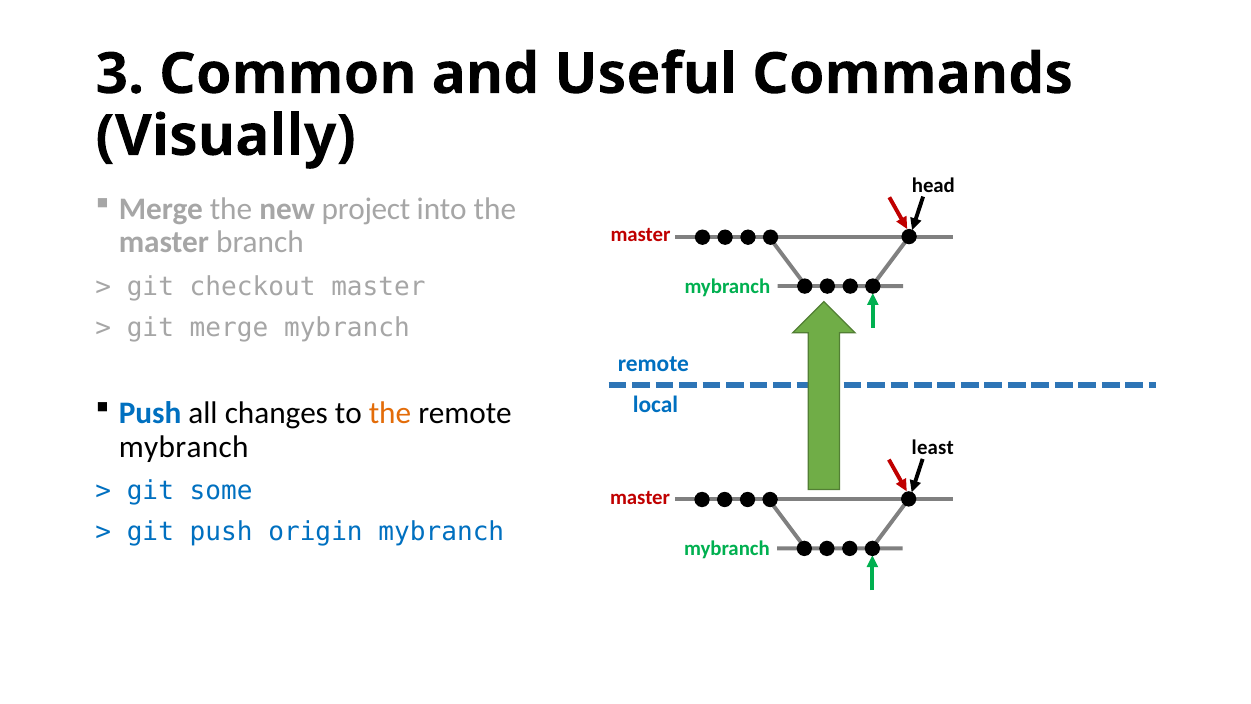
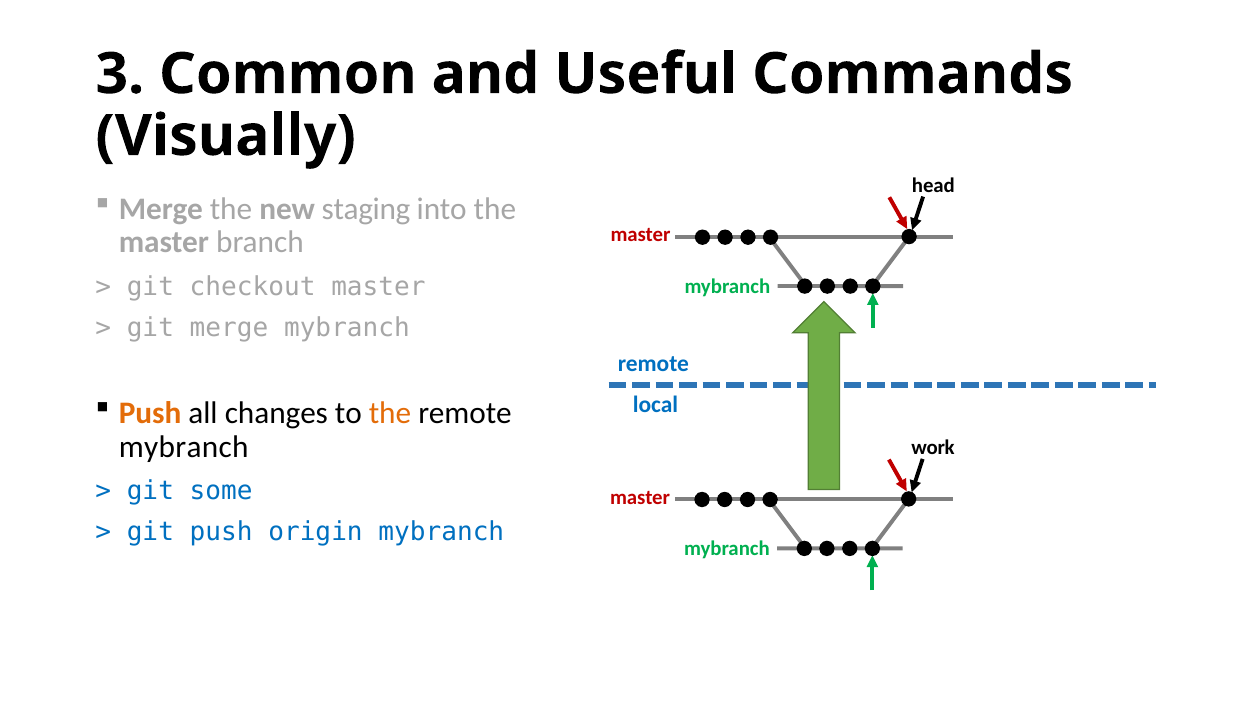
project: project -> staging (366, 209)
Push colour: blue -> orange (150, 413)
least: least -> work (933, 448)
